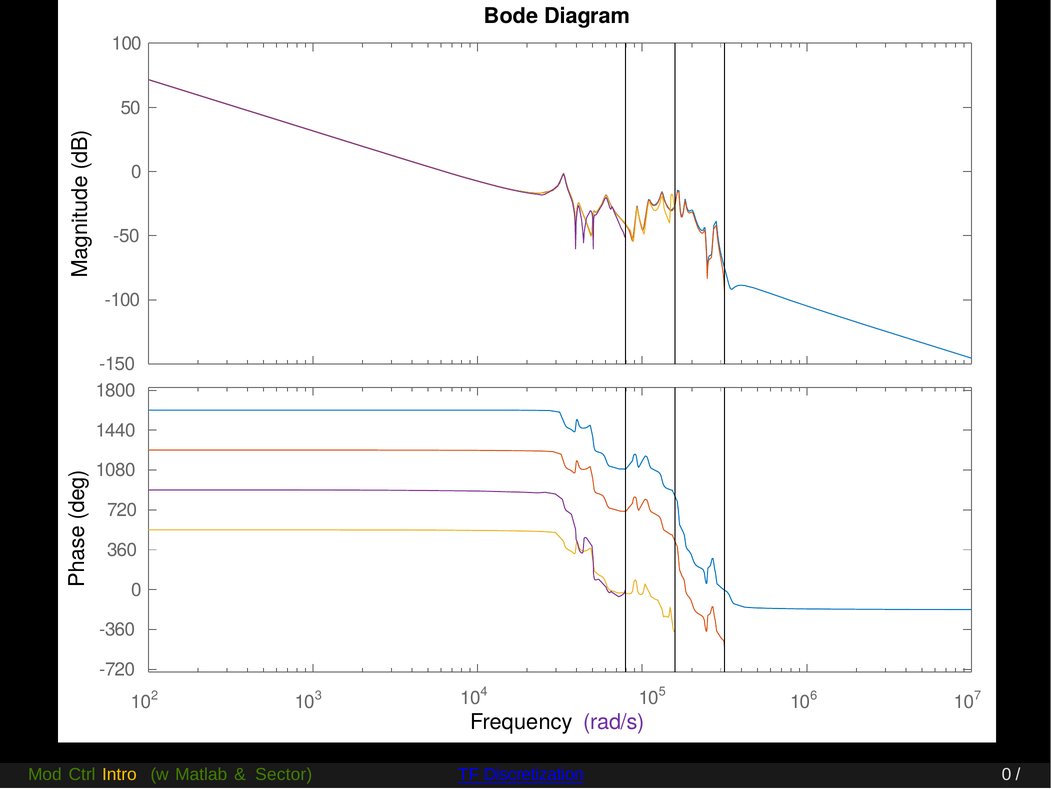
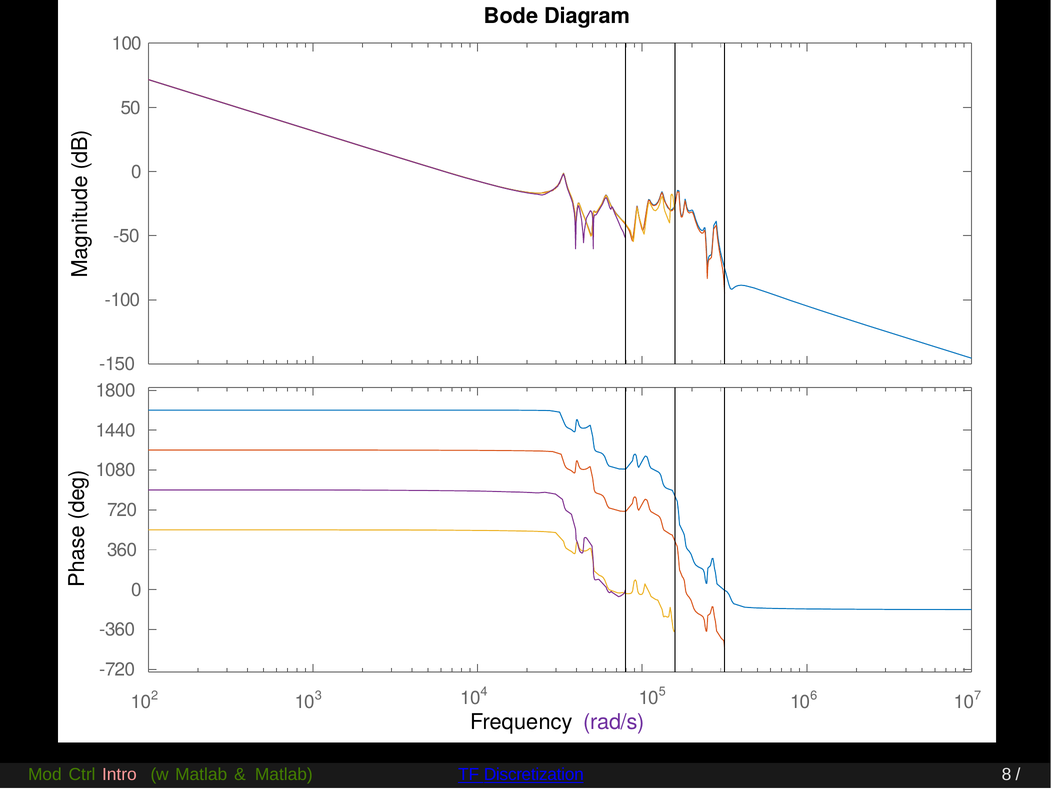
Intro colour: yellow -> pink (119, 775)
Sector: Sector -> Matlab (284, 775)
Discretization 0: 0 -> 8 (1007, 775)
